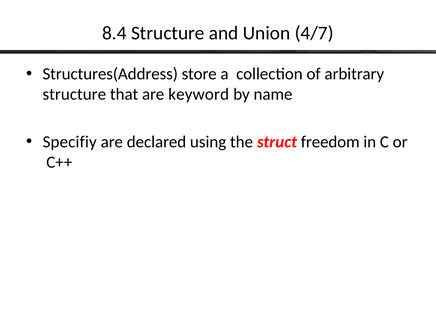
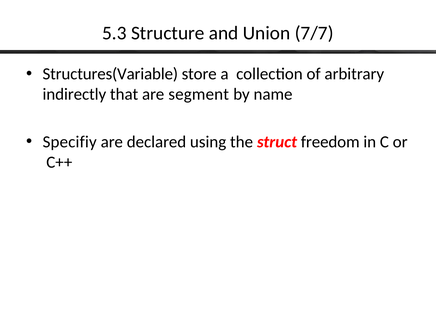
8.4: 8.4 -> 5.3 (114, 33)
4/7: 4/7 -> 7/7 (314, 33)
Structures(Address: Structures(Address -> Structures(Variable (110, 74)
structure: structure -> indirectly (74, 94)
keyword: keyword -> segment (199, 94)
